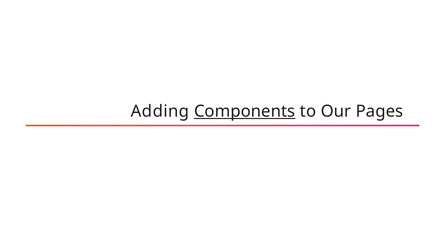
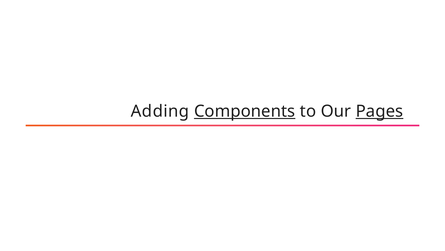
Pages underline: none -> present (379, 111)
